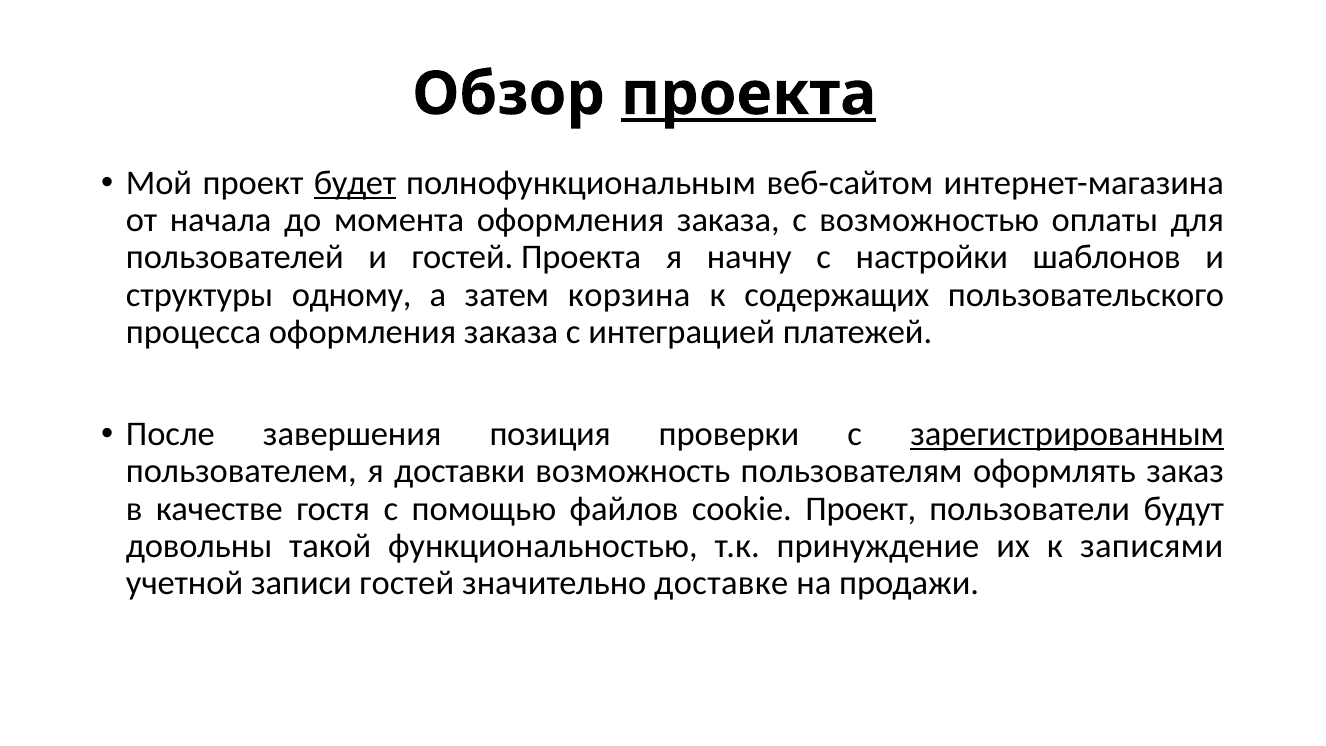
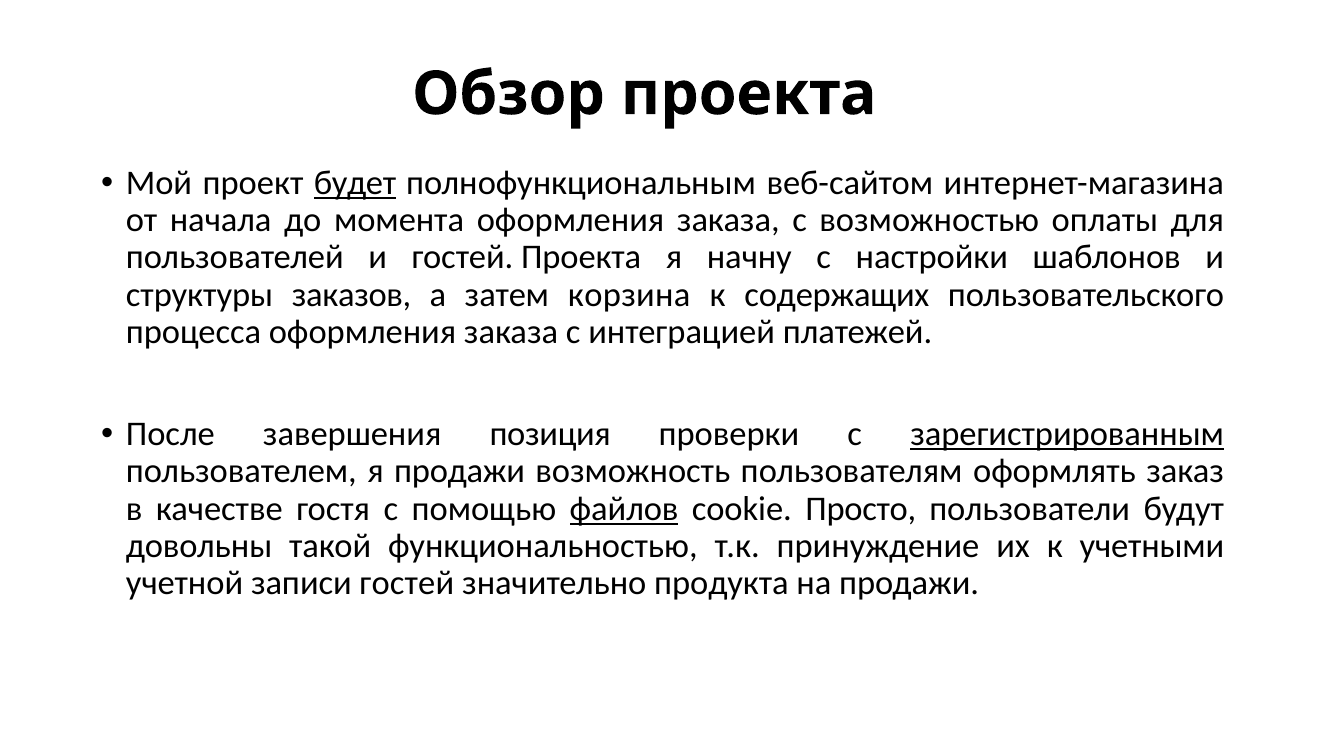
проекта underline: present -> none (749, 94)
одному: одному -> заказов (352, 295)
я доставки: доставки -> продажи (460, 471)
файлов underline: none -> present (624, 509)
cookie Проект: Проект -> Просто (861, 509)
записями: записями -> учетными (1152, 546)
доставке: доставке -> продукта (721, 583)
